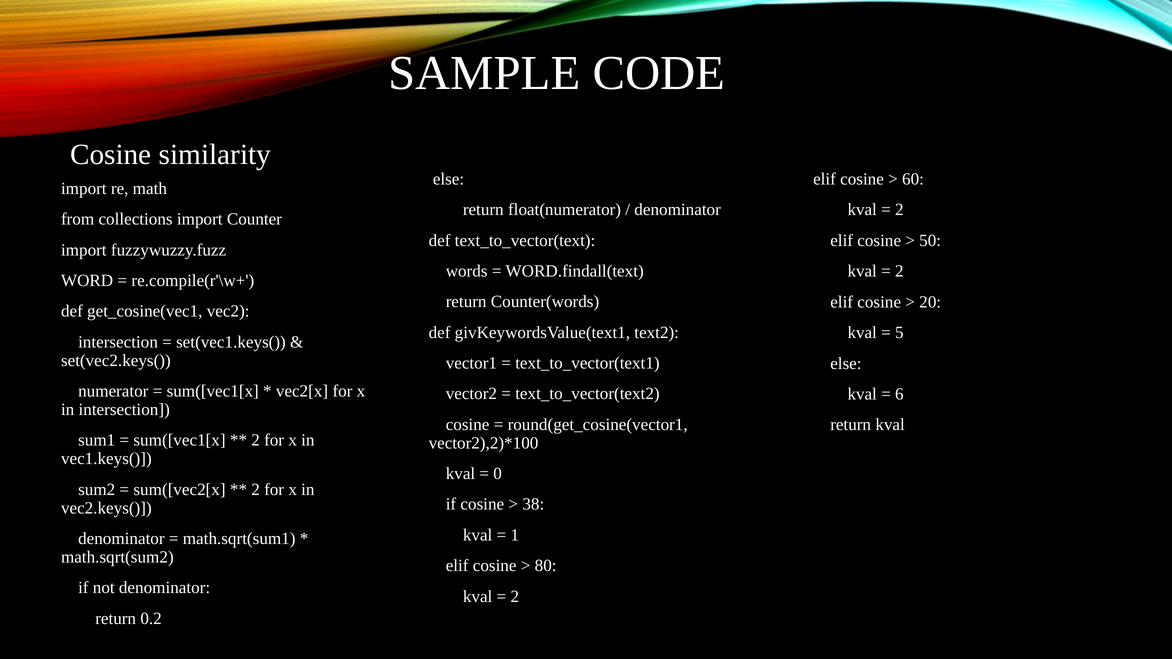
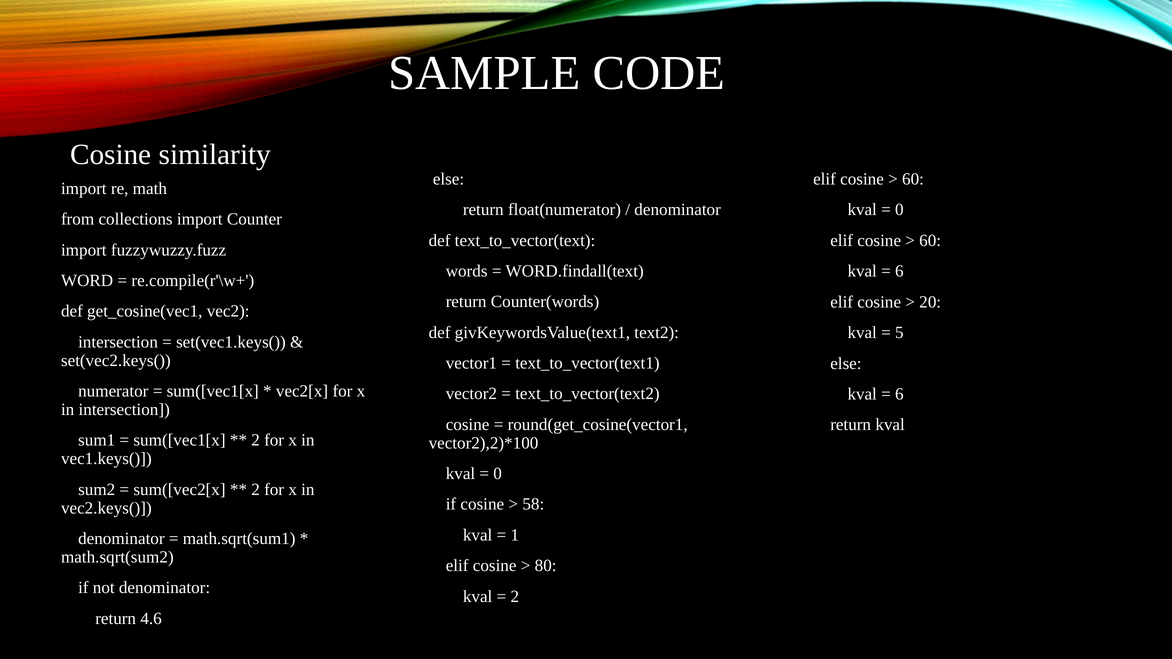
2: 2 -> 0 (899, 210)
50: 50 -> 60 (930, 241)
2: 2 -> 6 (899, 271)
38: 38 -> 58 (533, 505)
0.2: 0.2 -> 4.6 (151, 619)
